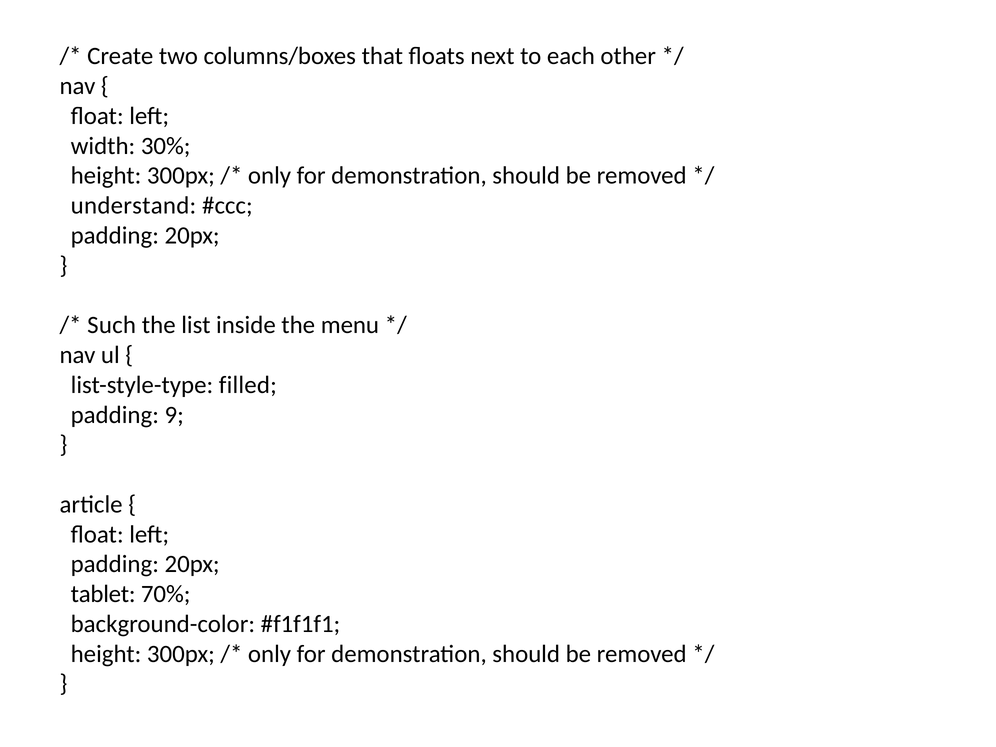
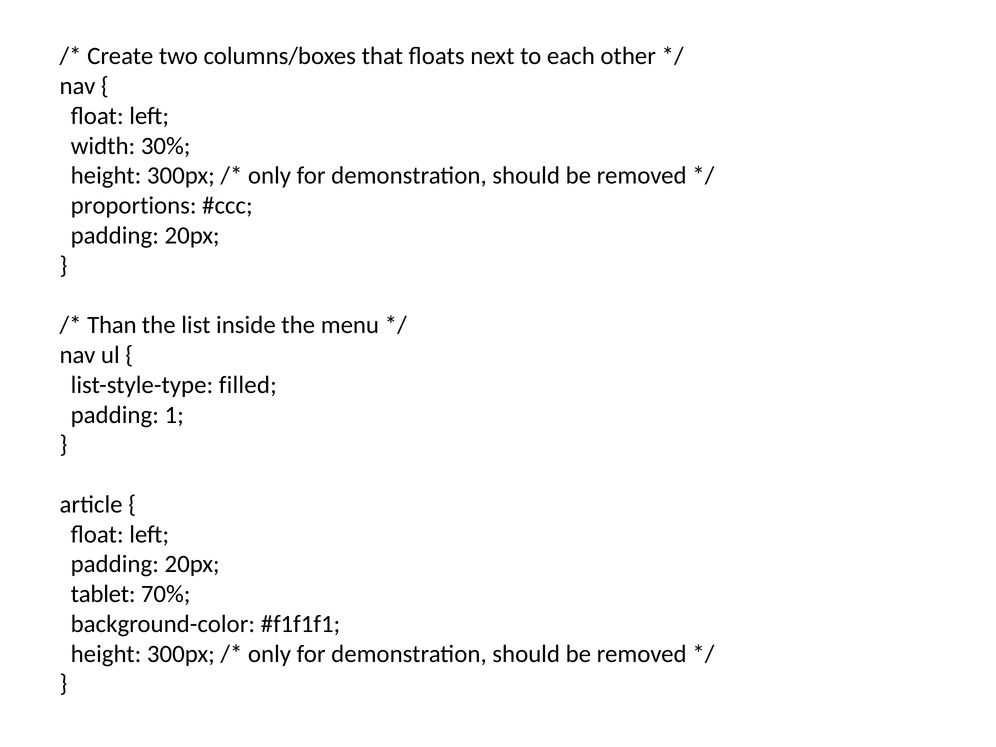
understand: understand -> proportions (134, 206)
Such: Such -> Than (112, 325)
9: 9 -> 1 (174, 415)
